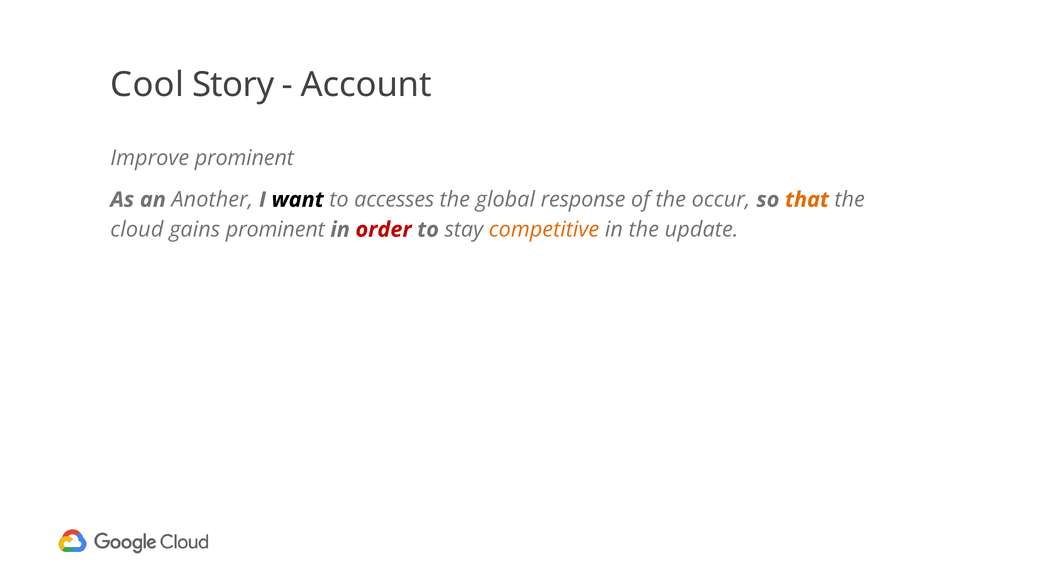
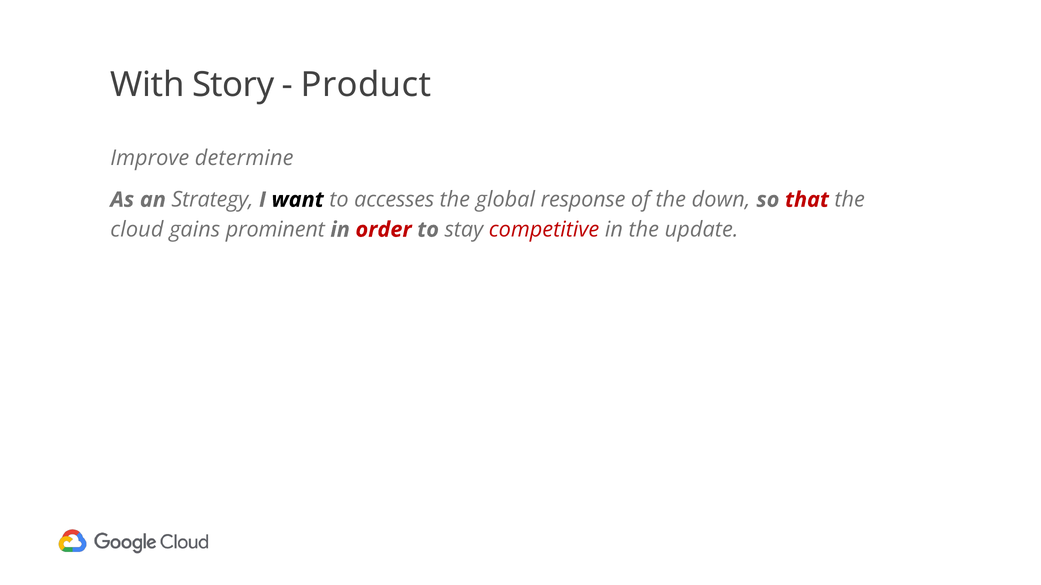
Cool: Cool -> With (147, 85)
Account: Account -> Product (366, 85)
Improve prominent: prominent -> determine (244, 158)
Another: Another -> Strategy (212, 200)
occur: occur -> down (721, 200)
that colour: orange -> red (807, 200)
competitive colour: orange -> red (544, 230)
